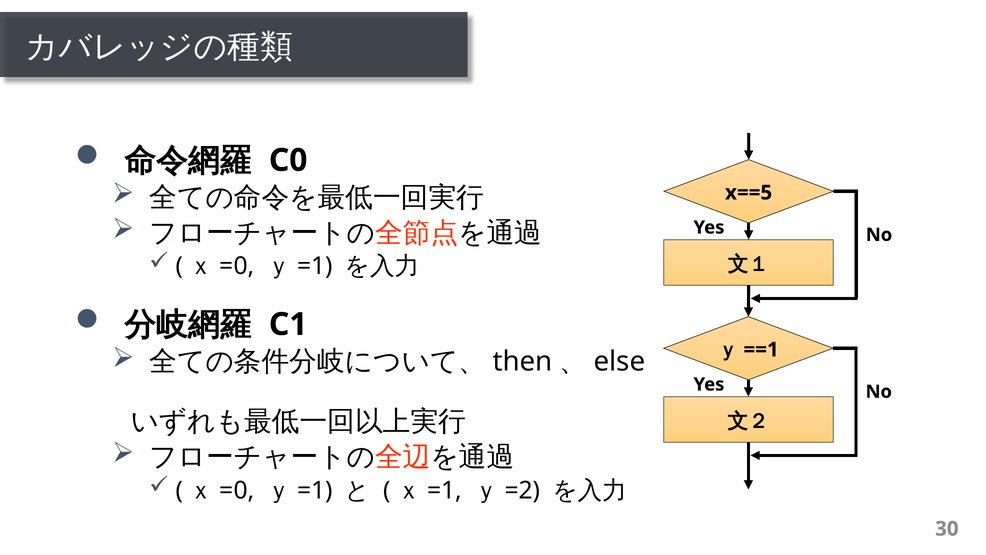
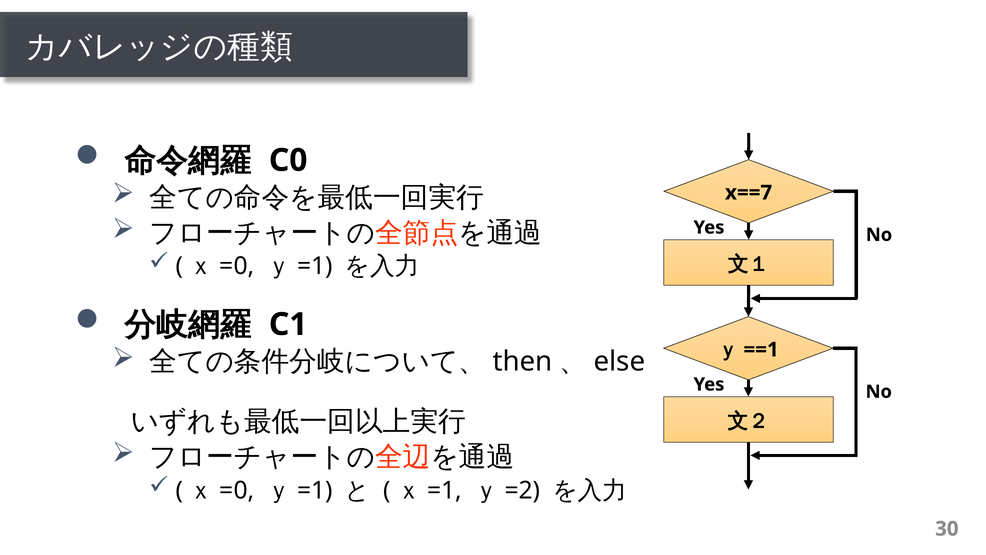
x==5: x==5 -> x==7 (749, 193)
